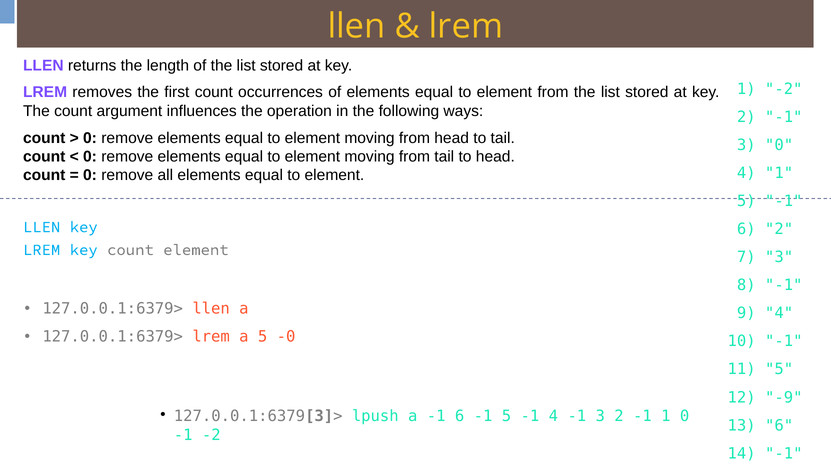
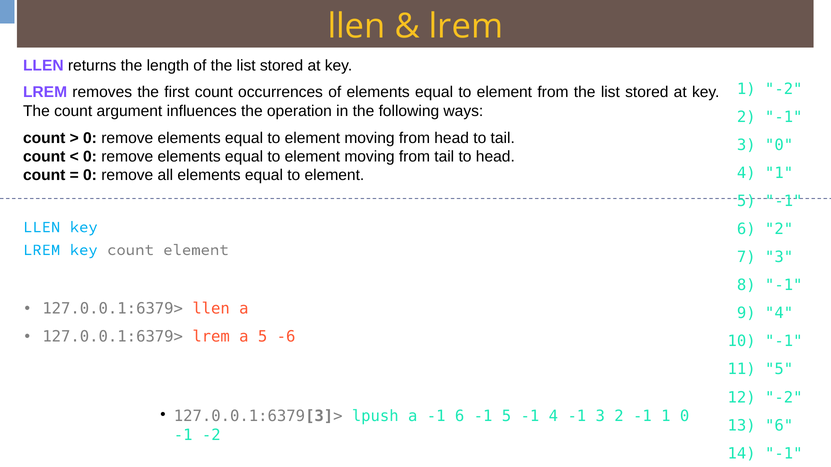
-0: -0 -> -6 (286, 337)
12 -9: -9 -> -2 (784, 398)
